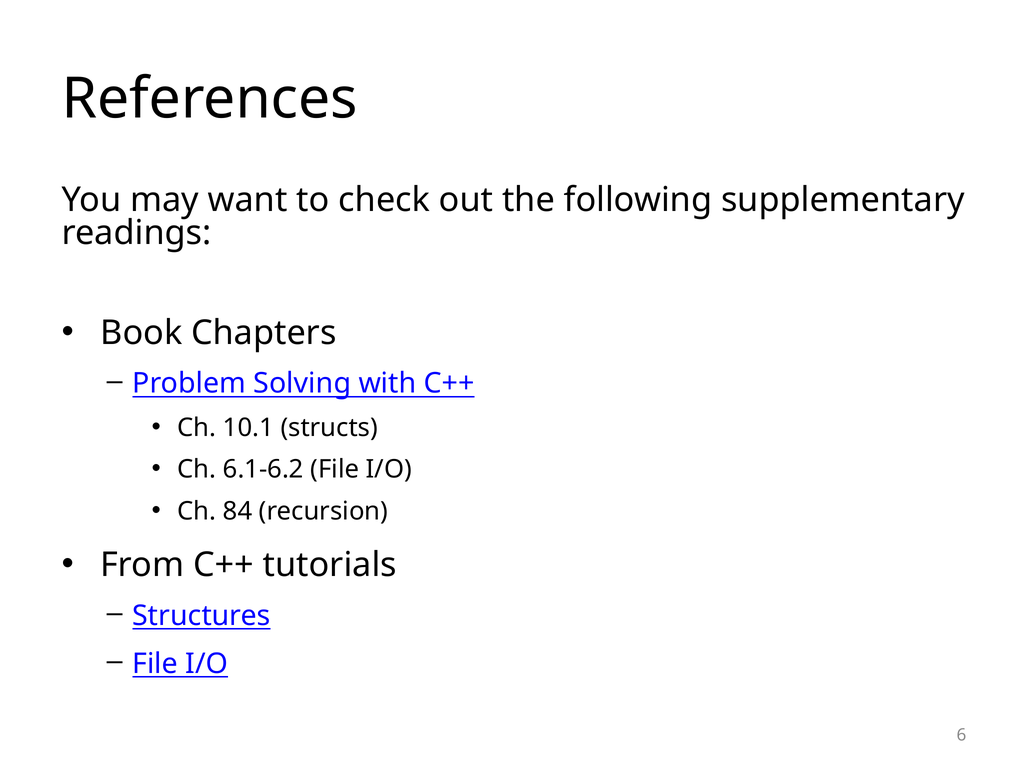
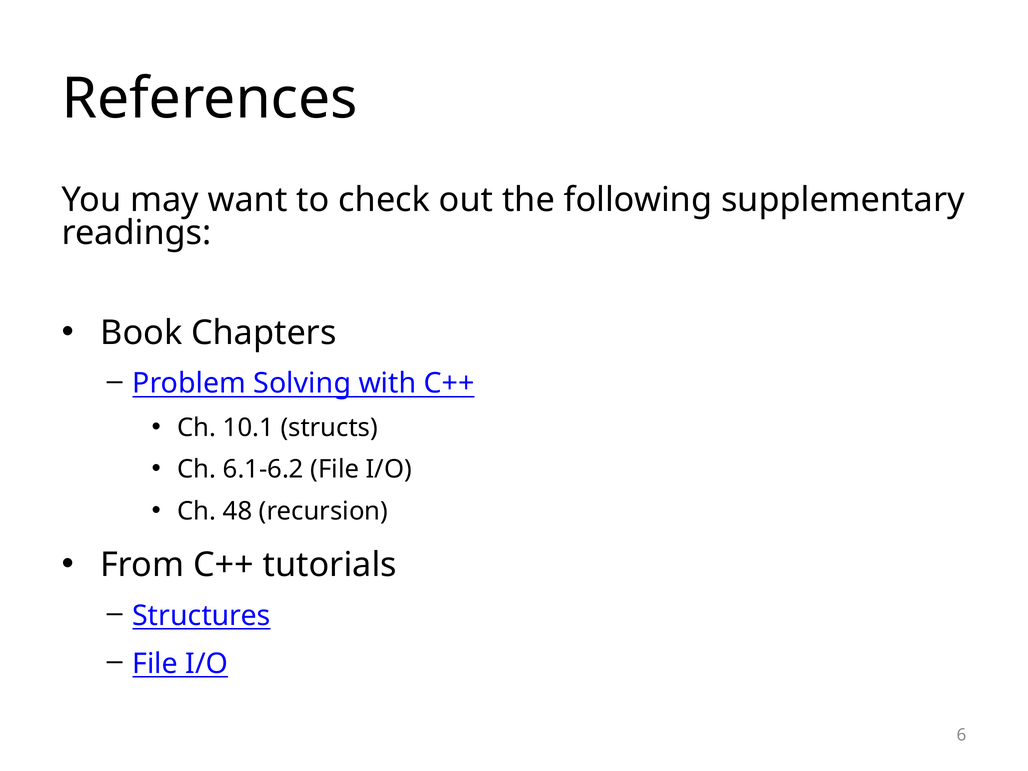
84: 84 -> 48 (238, 511)
